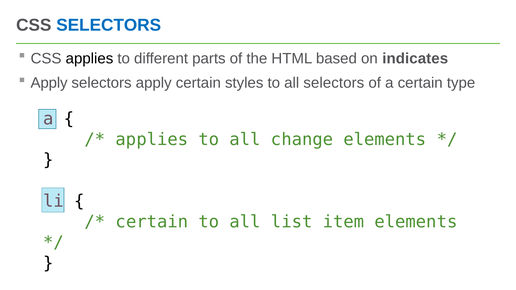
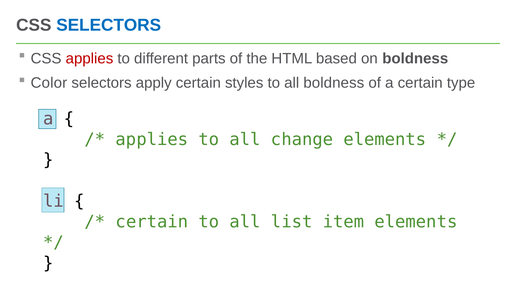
applies colour: black -> red (89, 58)
on indicates: indicates -> boldness (415, 58)
Apply: Apply -> Color (49, 83)
all selectors: selectors -> boldness (334, 83)
